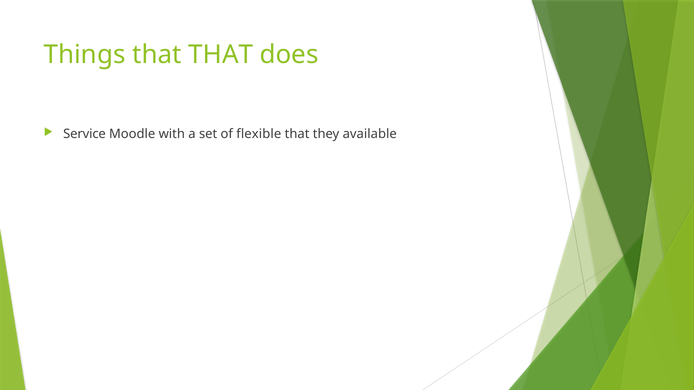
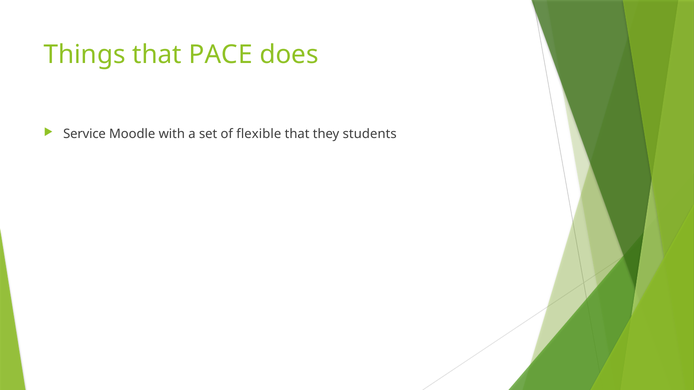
that THAT: THAT -> PACE (221, 55)
available: available -> students (370, 134)
